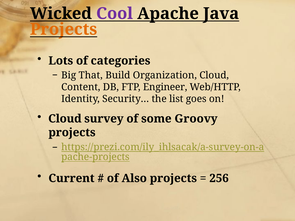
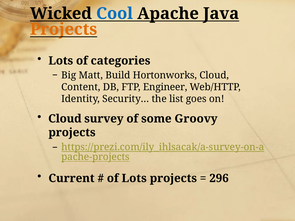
Cool colour: purple -> blue (115, 14)
That: That -> Matt (91, 75)
Organization: Organization -> Hortonworks (165, 75)
of Also: Also -> Lots (134, 178)
256: 256 -> 296 (219, 178)
